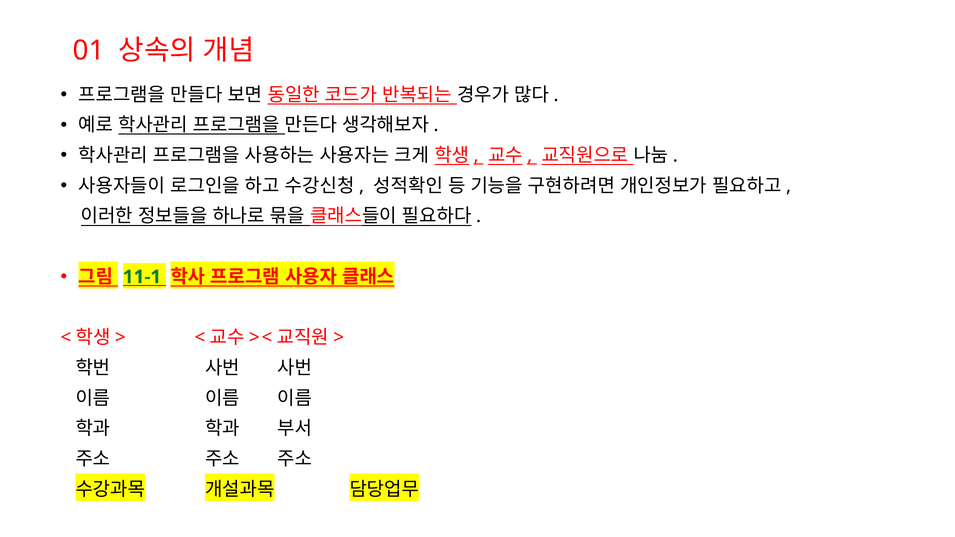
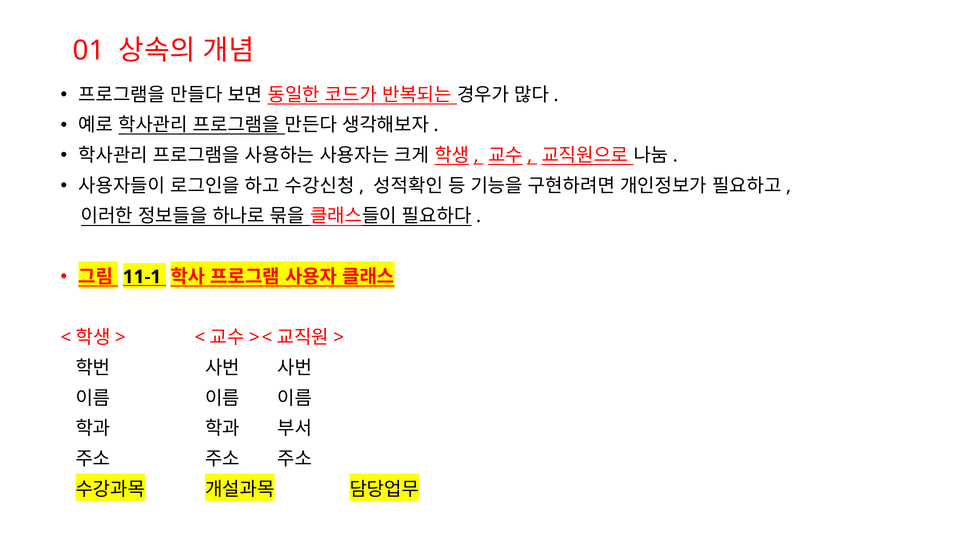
11-1 colour: green -> black (142, 277)
